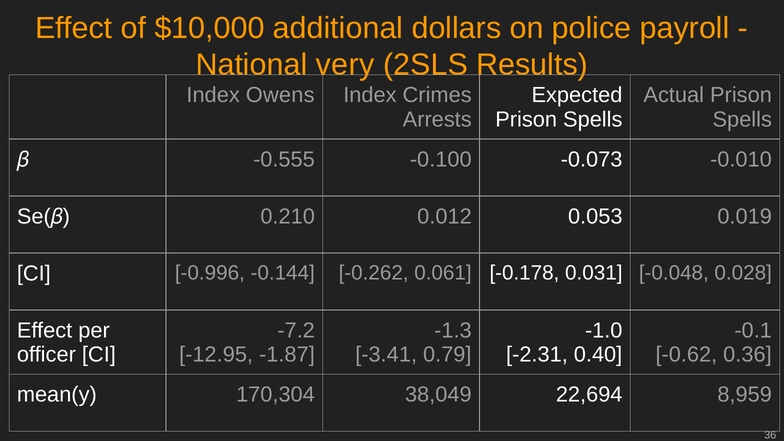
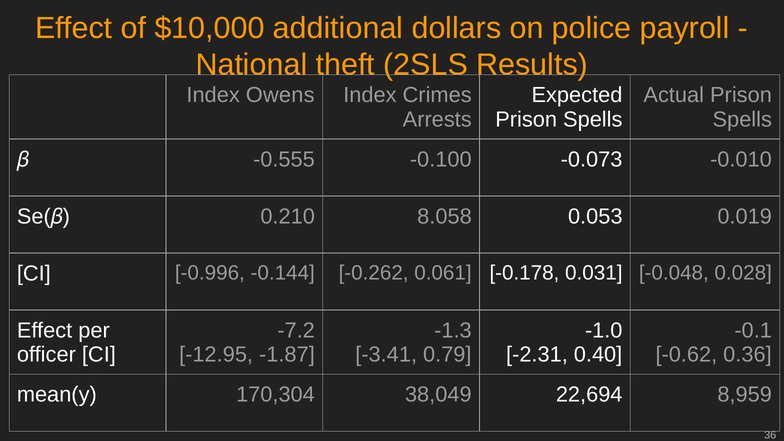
very: very -> theft (345, 65)
0.012: 0.012 -> 8.058 (445, 216)
